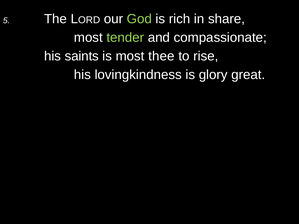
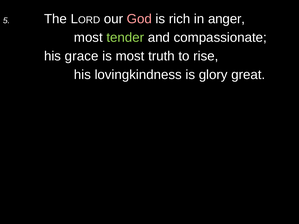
God colour: light green -> pink (139, 19)
share: share -> anger (227, 19)
saints: saints -> grace (82, 56)
thee: thee -> truth (161, 56)
